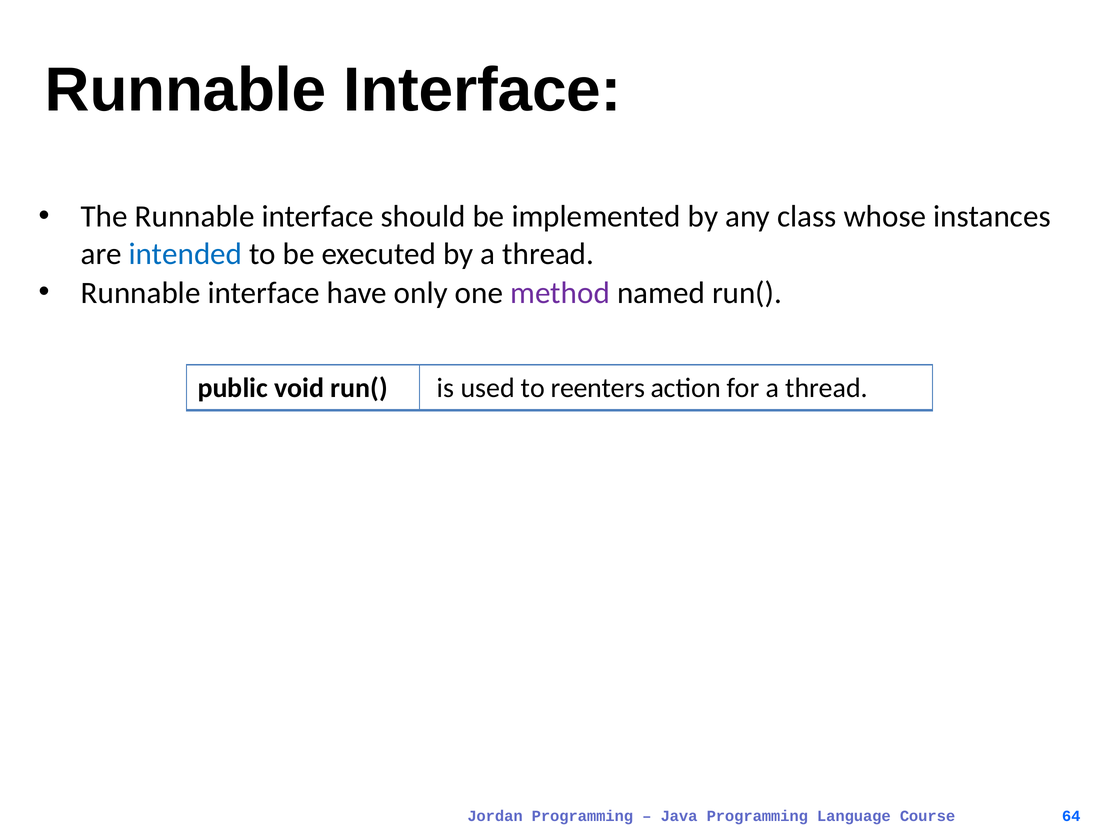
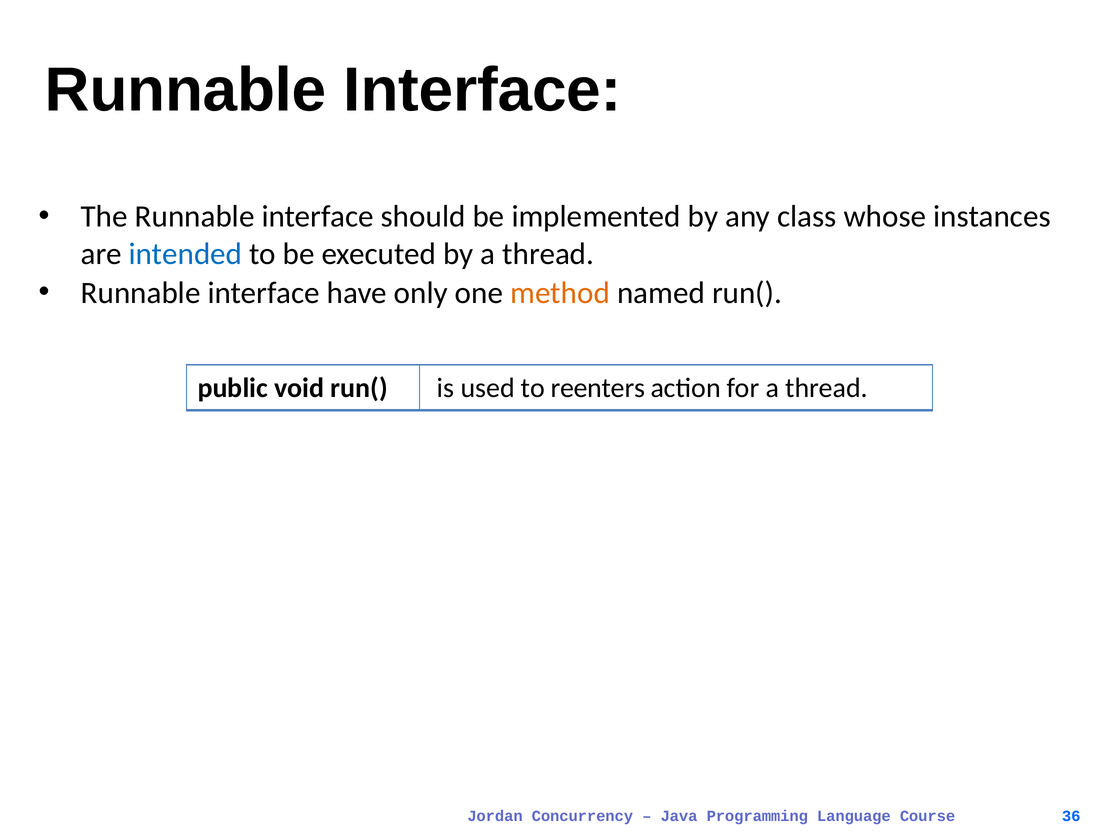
method colour: purple -> orange (560, 293)
Jordan Programming: Programming -> Concurrency (582, 816)
64: 64 -> 36 (1071, 816)
